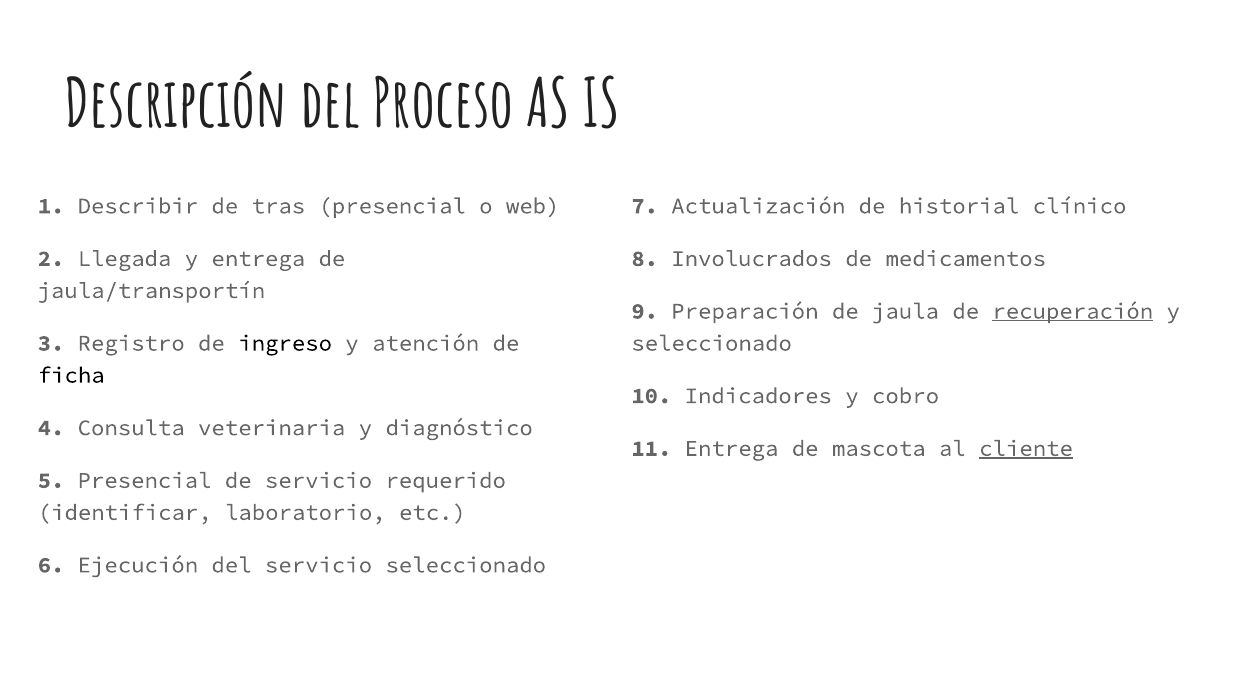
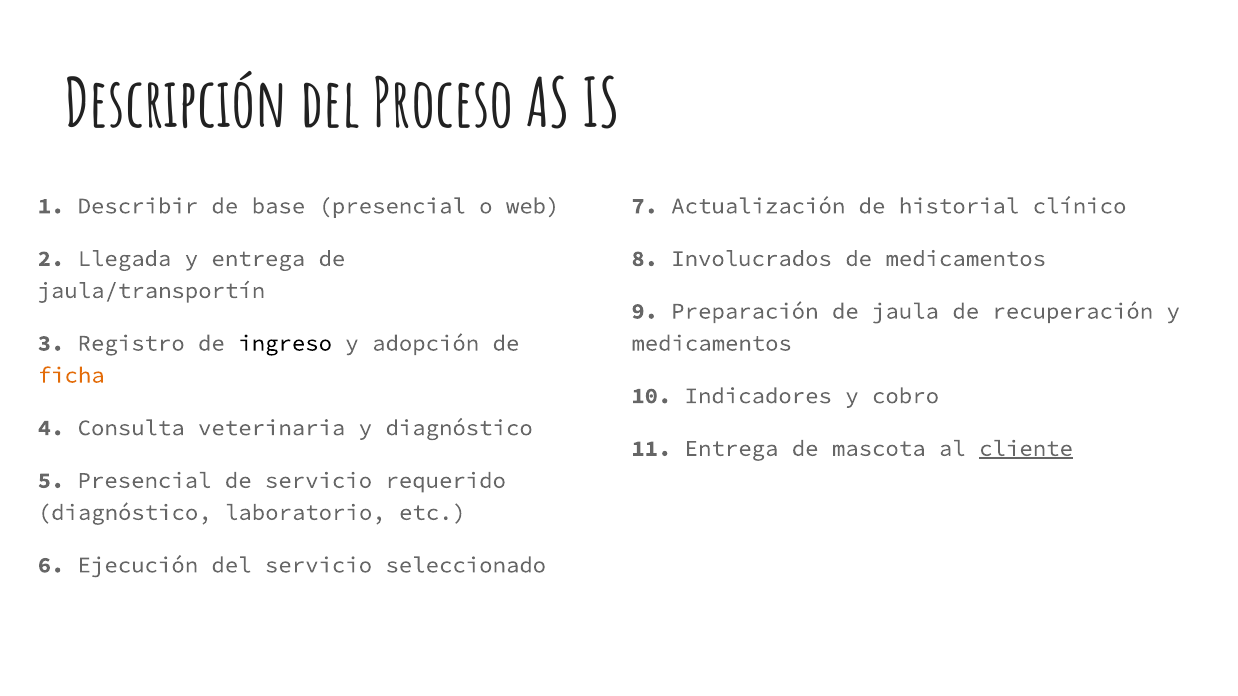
tras: tras -> base (278, 206)
recuperación underline: present -> none (1073, 311)
atención: atención -> adopción (426, 343)
seleccionado: seleccionado -> medicamentos (712, 343)
ficha colour: black -> orange (71, 375)
identificar: identificar -> diagnóstico (125, 513)
